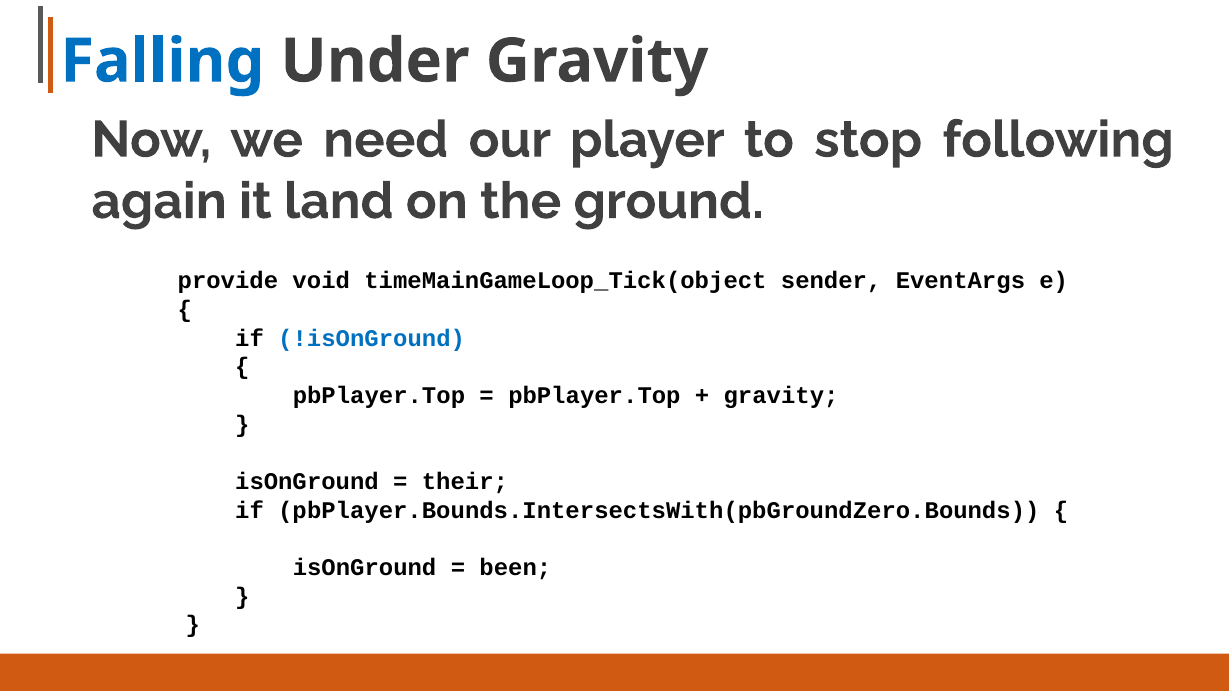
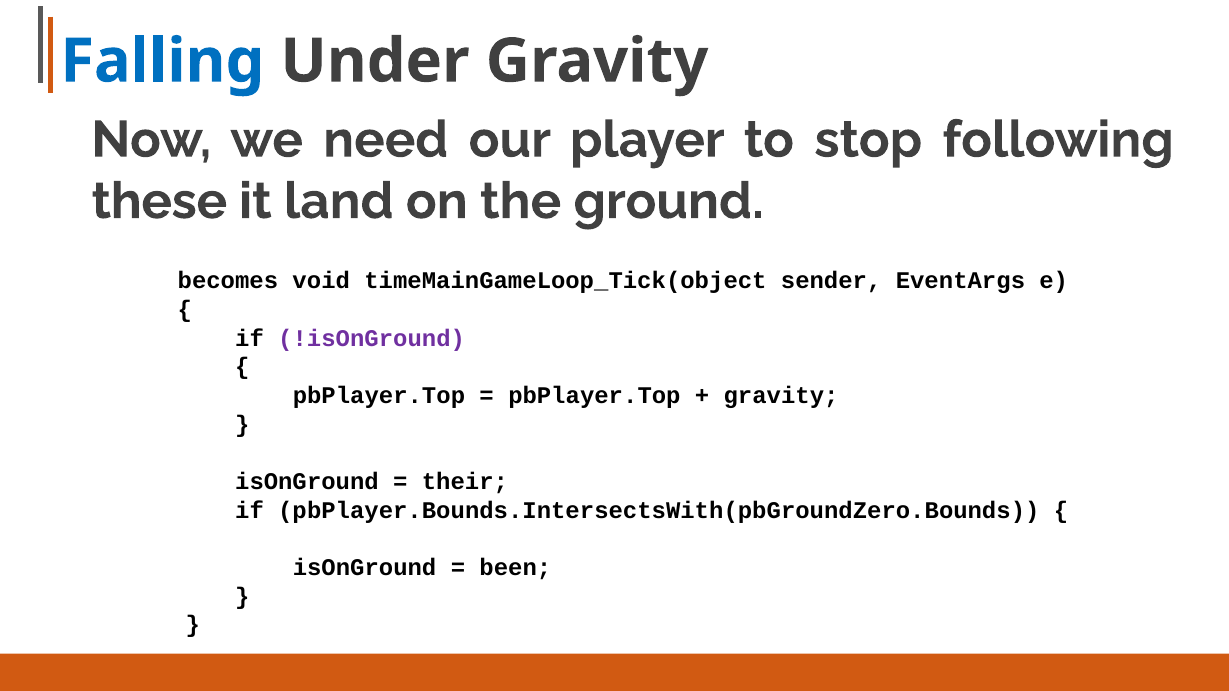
again: again -> these (159, 201)
provide: provide -> becomes (228, 281)
!isOnGround colour: blue -> purple (372, 338)
